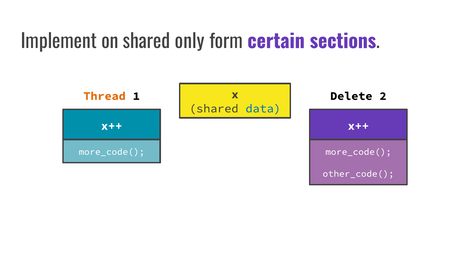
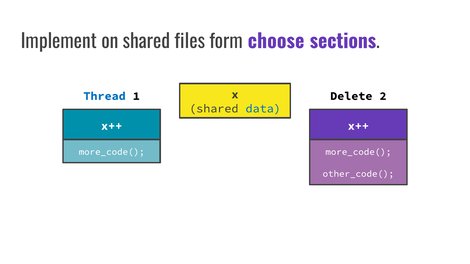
only: only -> files (190, 42)
certain: certain -> choose (276, 42)
Thread colour: orange -> blue (105, 96)
